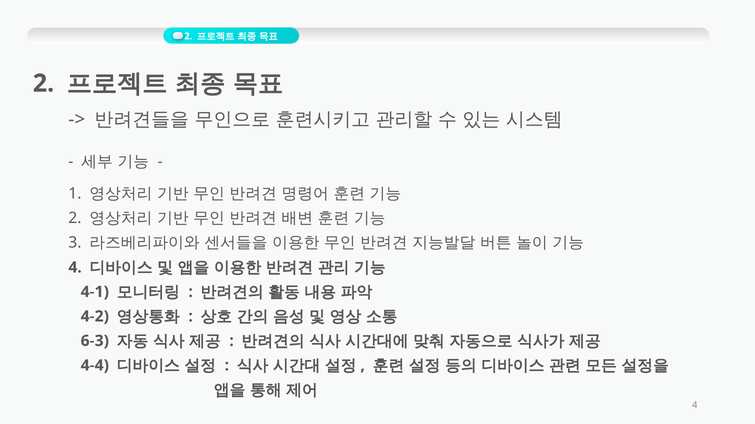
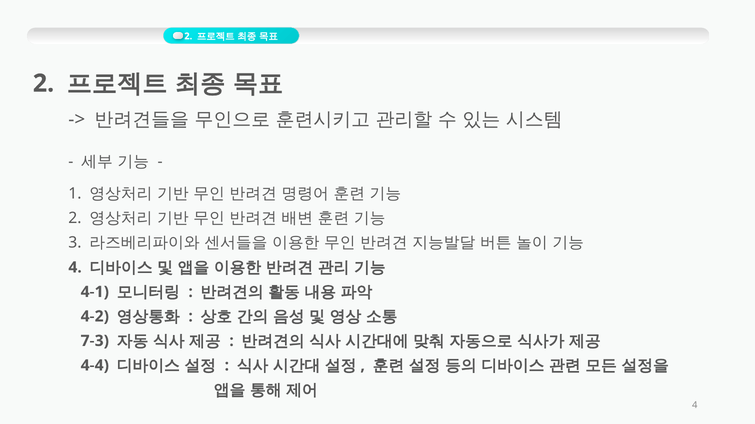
6-3: 6-3 -> 7-3 (95, 341)
